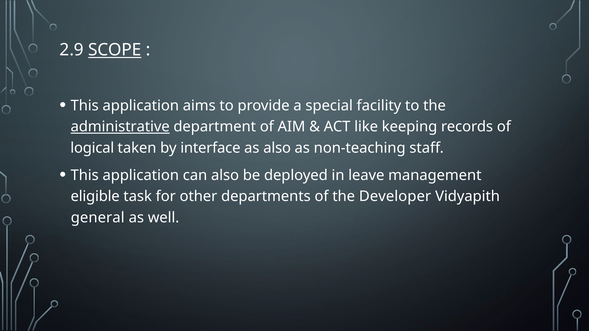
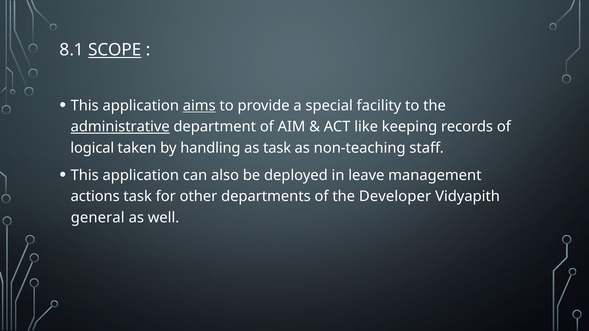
2.9: 2.9 -> 8.1 (72, 50)
aims underline: none -> present (199, 106)
interface: interface -> handling (210, 148)
as also: also -> task (277, 148)
eligible: eligible -> actions (95, 197)
